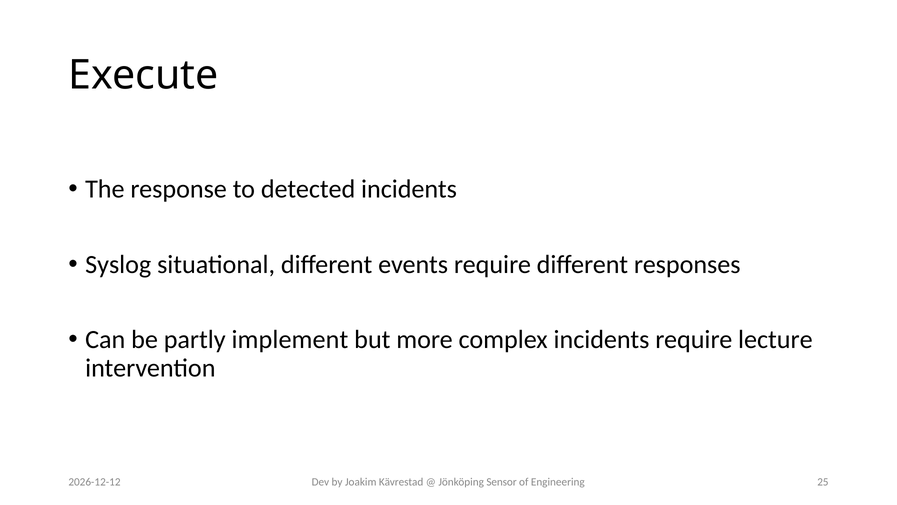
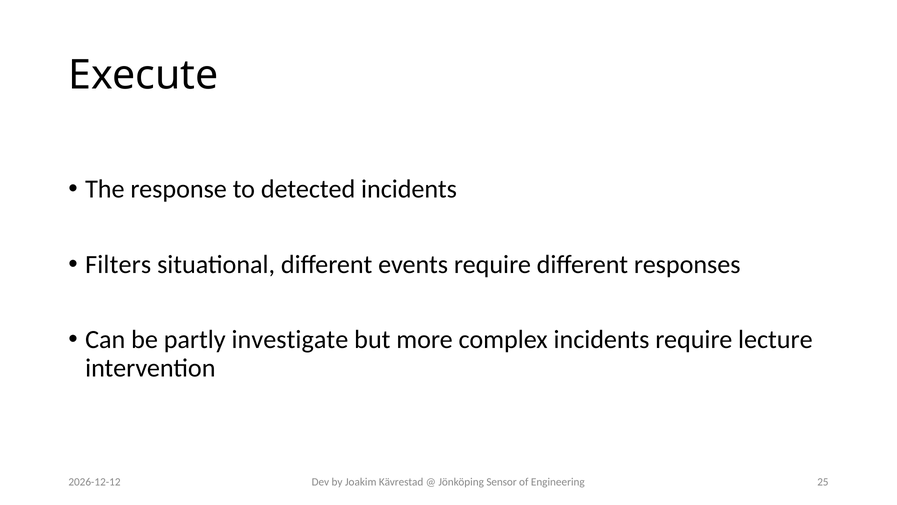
Syslog: Syslog -> Filters (118, 264)
implement: implement -> investigate (290, 339)
